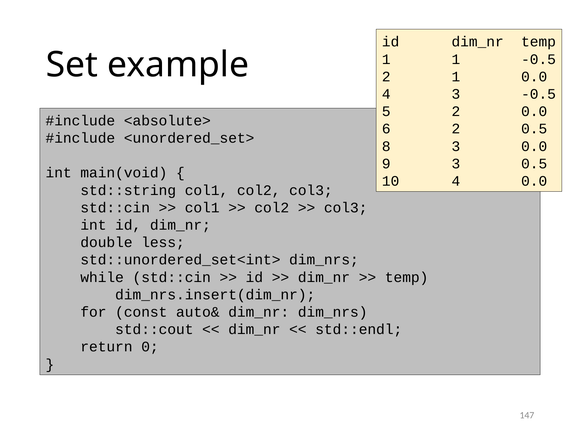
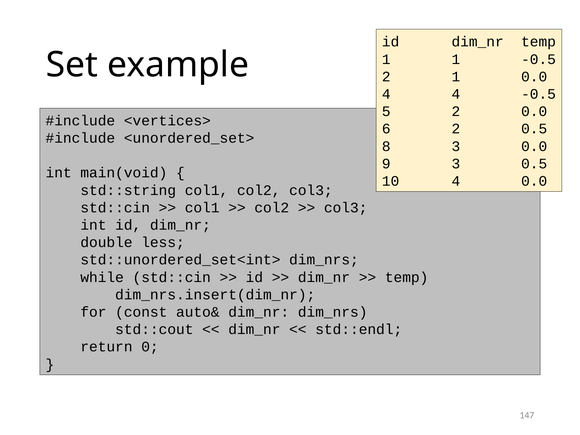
4 3: 3 -> 4 (456, 94)
<absolute>: <absolute> -> <vertices> (167, 121)
